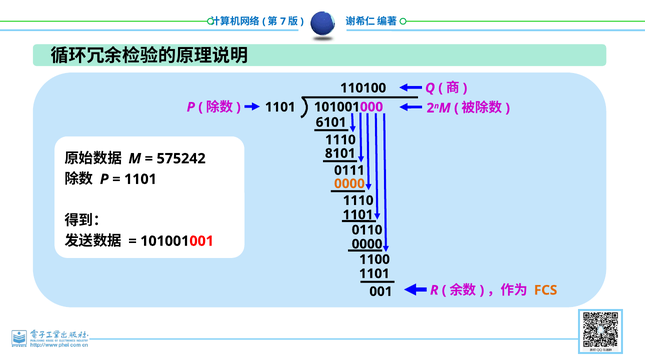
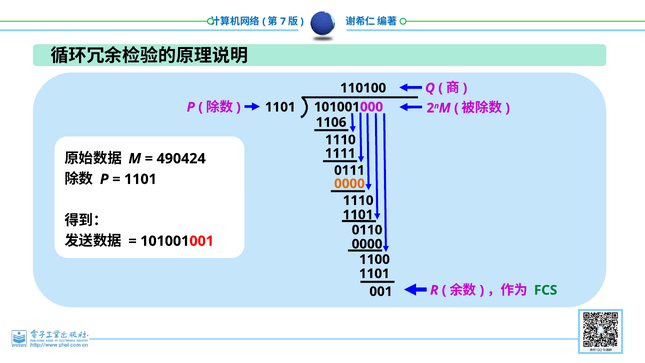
6101: 6101 -> 1106 (331, 122)
8101: 8101 -> 1111 (340, 153)
575242: 575242 -> 490424 (181, 159)
FCS colour: orange -> green (546, 290)
